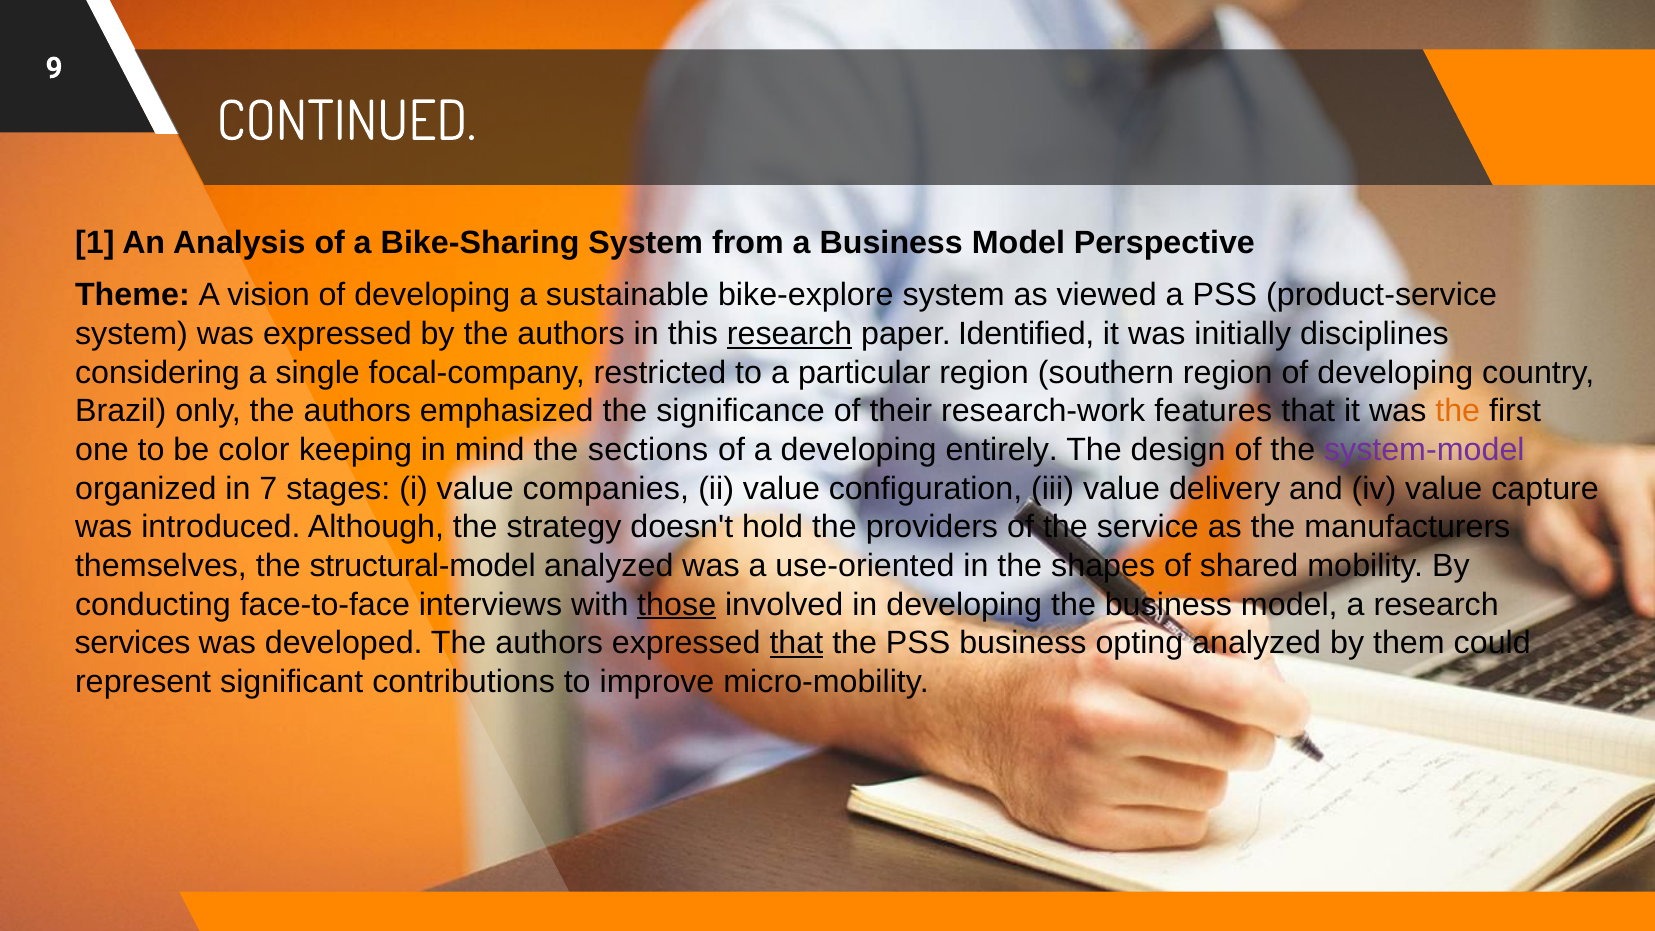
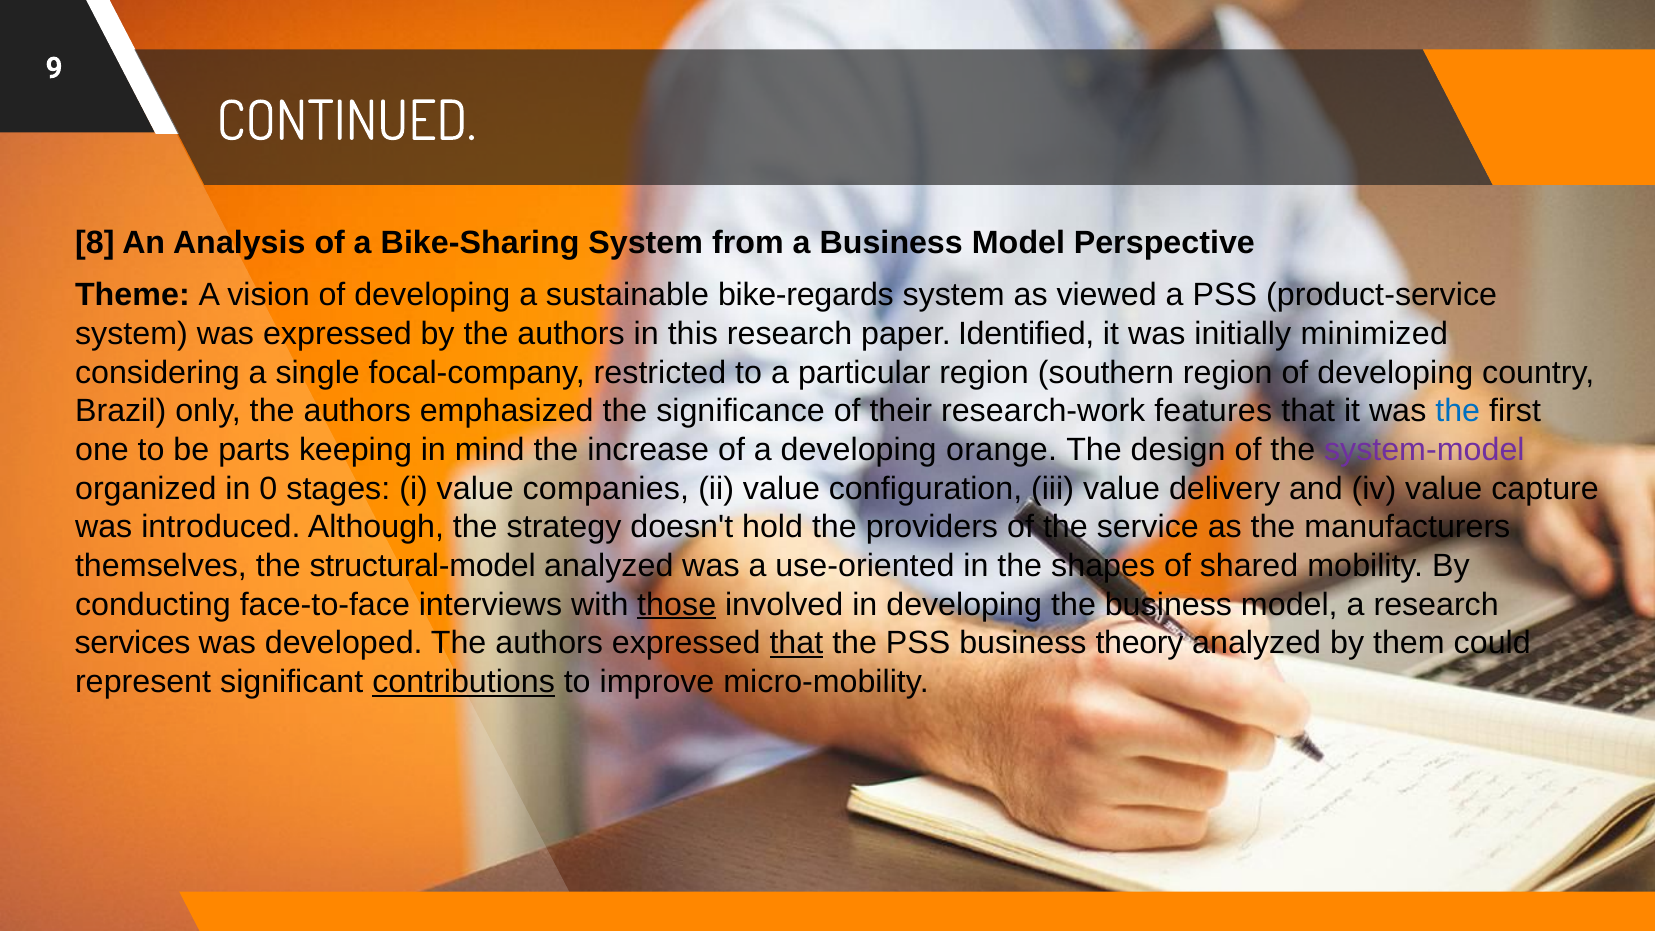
1: 1 -> 8 (95, 243)
bike-explore: bike-explore -> bike-regards (806, 295)
research underline: present -> none (790, 334)
disciplines: disciplines -> minimized (1374, 334)
the colour: orange -> blue (1458, 411)
color: color -> parts (254, 450)
sections: sections -> increase (648, 450)
entirely: entirely -> orange (1002, 450)
7: 7 -> 0 (268, 488)
opting: opting -> theory (1140, 643)
contributions underline: none -> present (464, 682)
